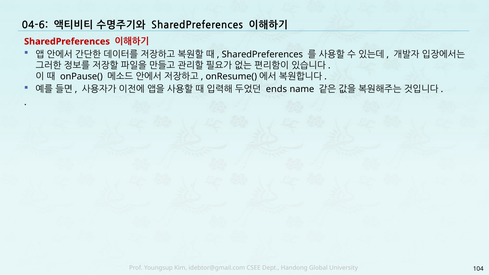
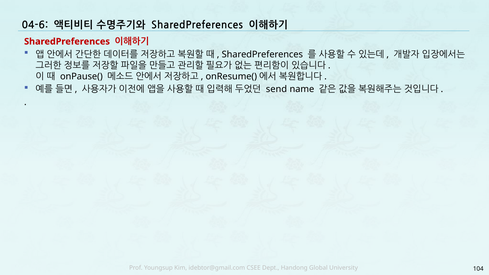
ends: ends -> send (276, 89)
